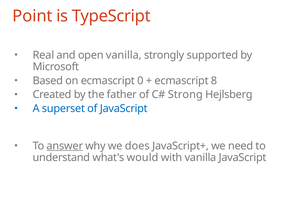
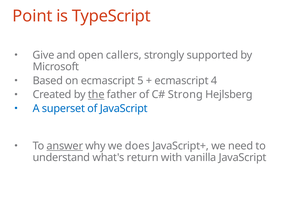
Real: Real -> Give (43, 55)
open vanilla: vanilla -> callers (124, 55)
0: 0 -> 5 (140, 81)
8: 8 -> 4 (214, 81)
the underline: none -> present (96, 95)
would: would -> return (143, 158)
